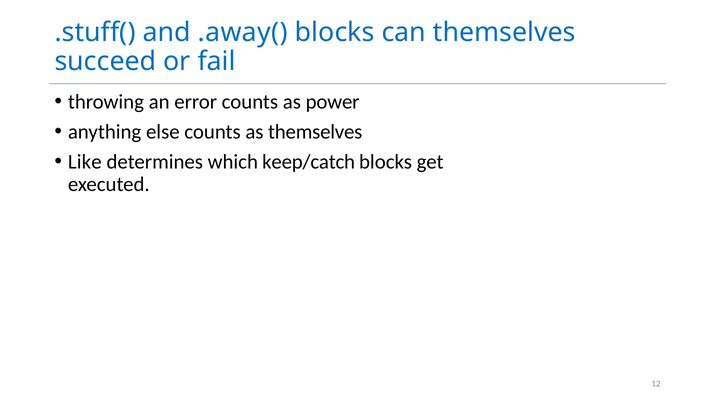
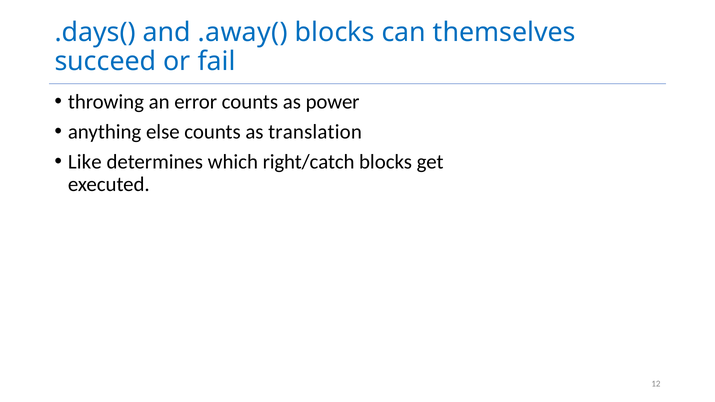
.stuff(: .stuff( -> .days( (95, 32)
as themselves: themselves -> translation (315, 132)
keep/catch: keep/catch -> right/catch (309, 162)
